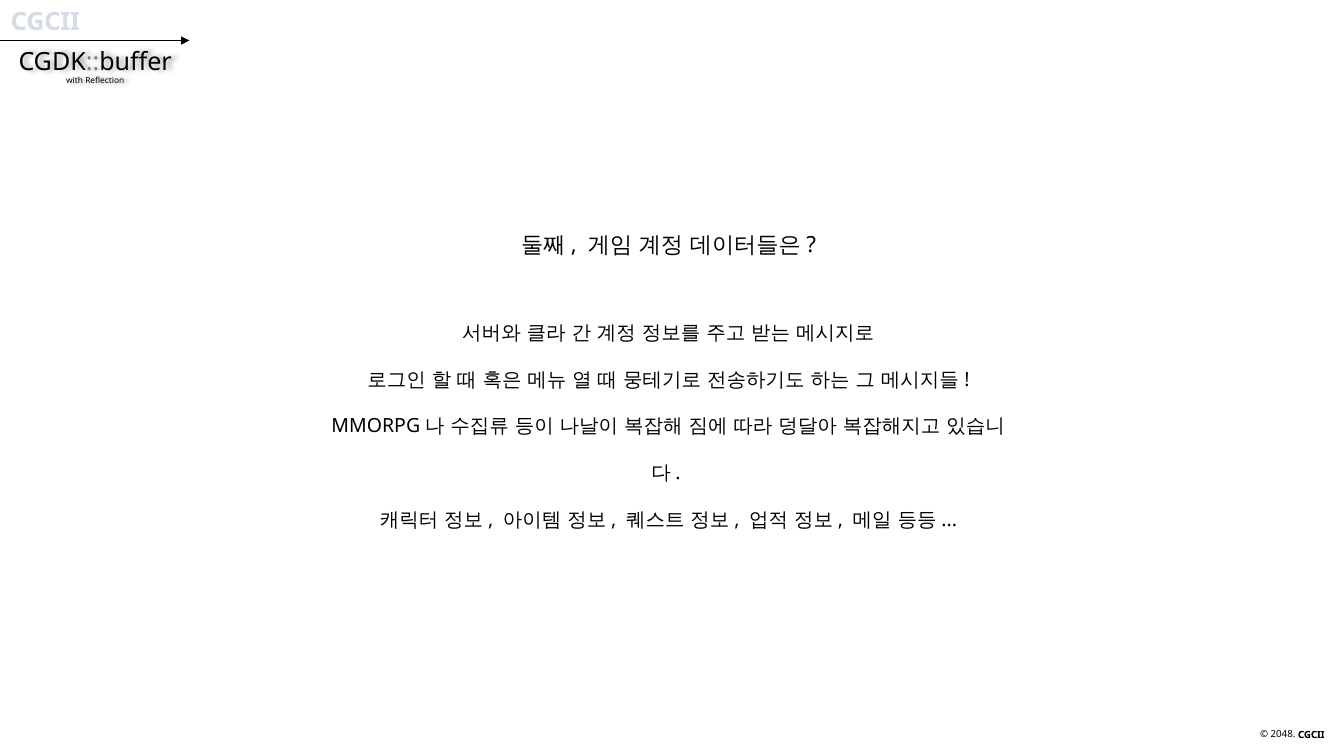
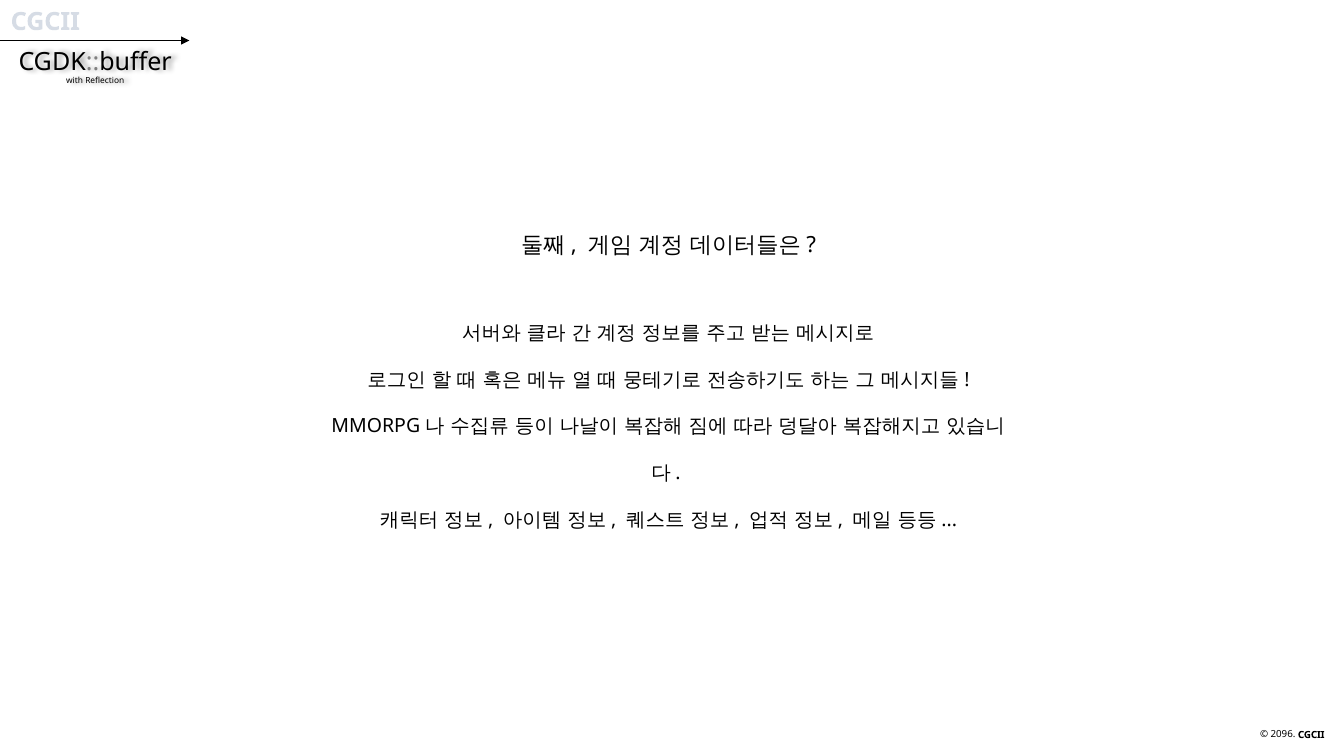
2048: 2048 -> 2096 (1283, 735)
